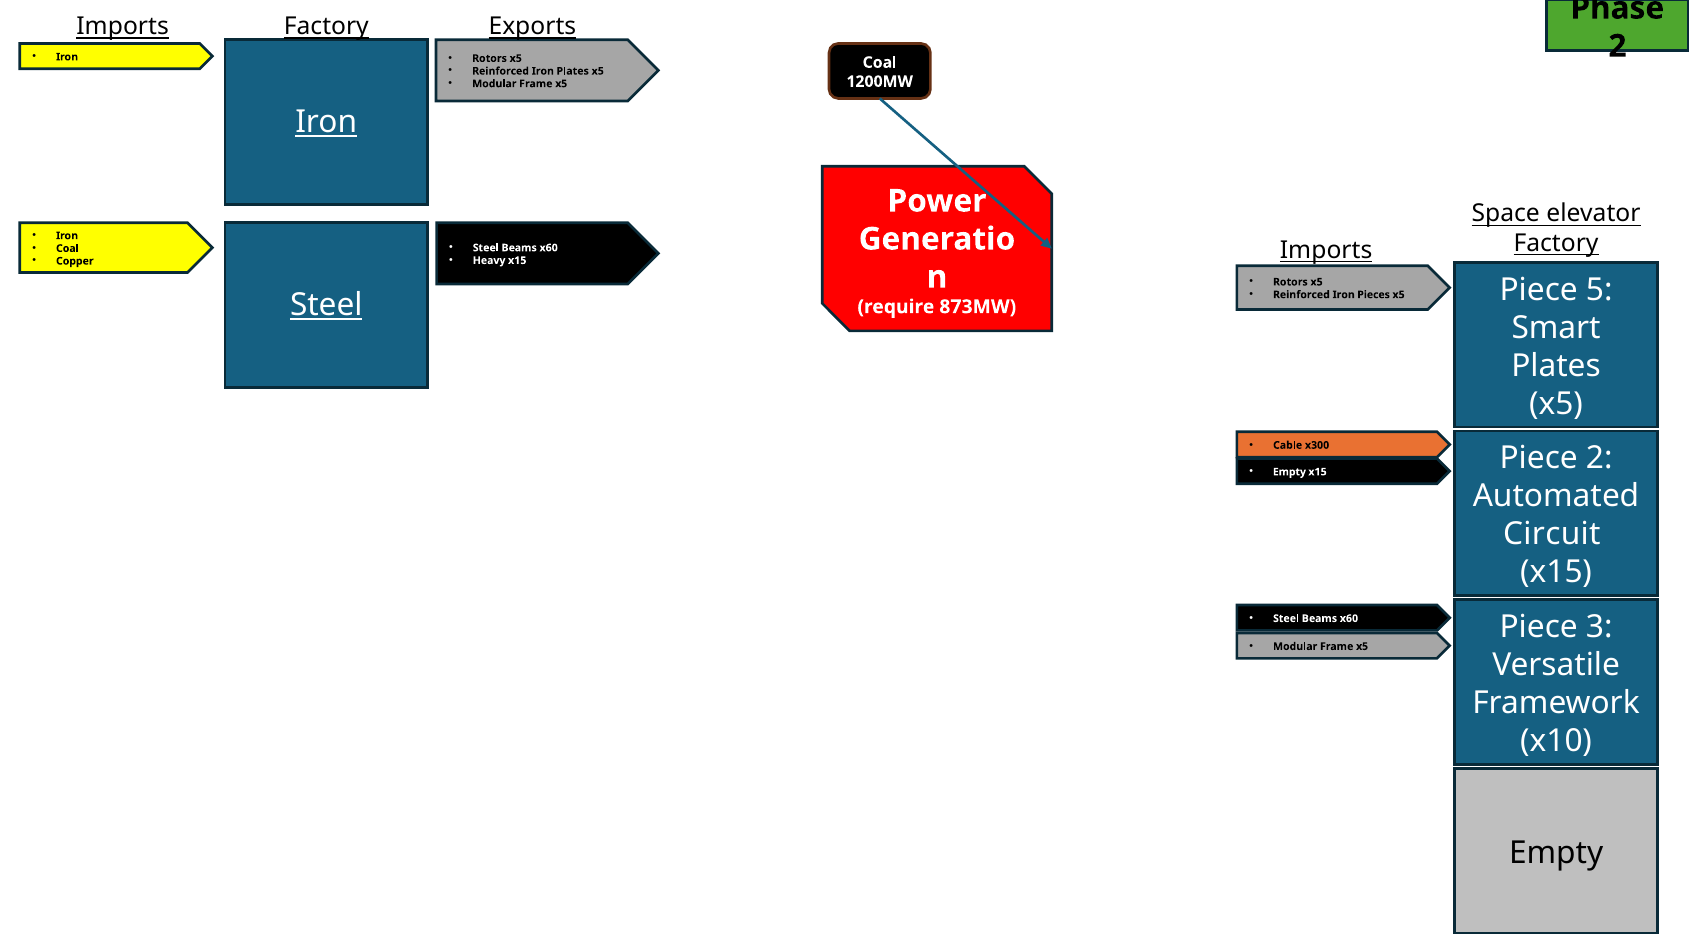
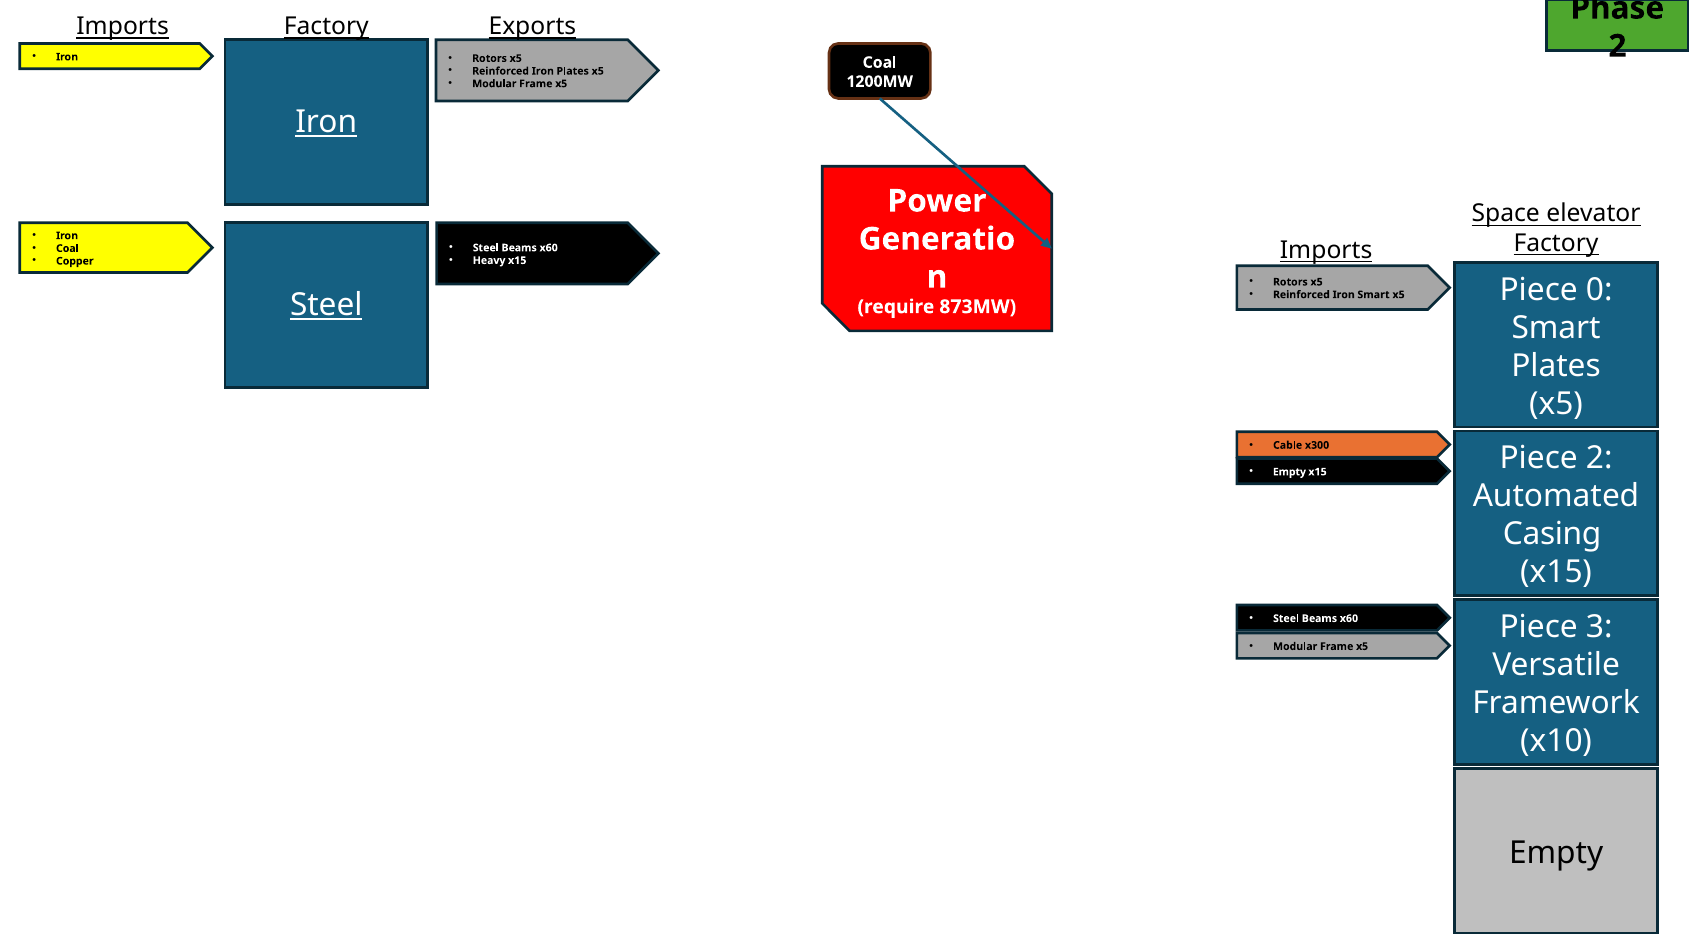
5: 5 -> 0 (1599, 290)
Iron Pieces: Pieces -> Smart (1373, 295)
Circuit: Circuit -> Casing (1552, 535)
